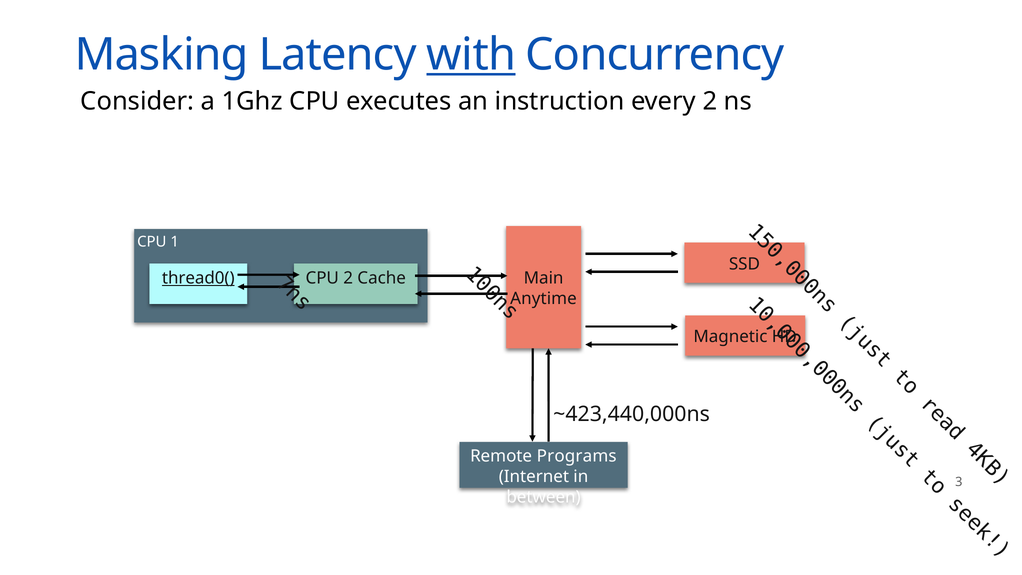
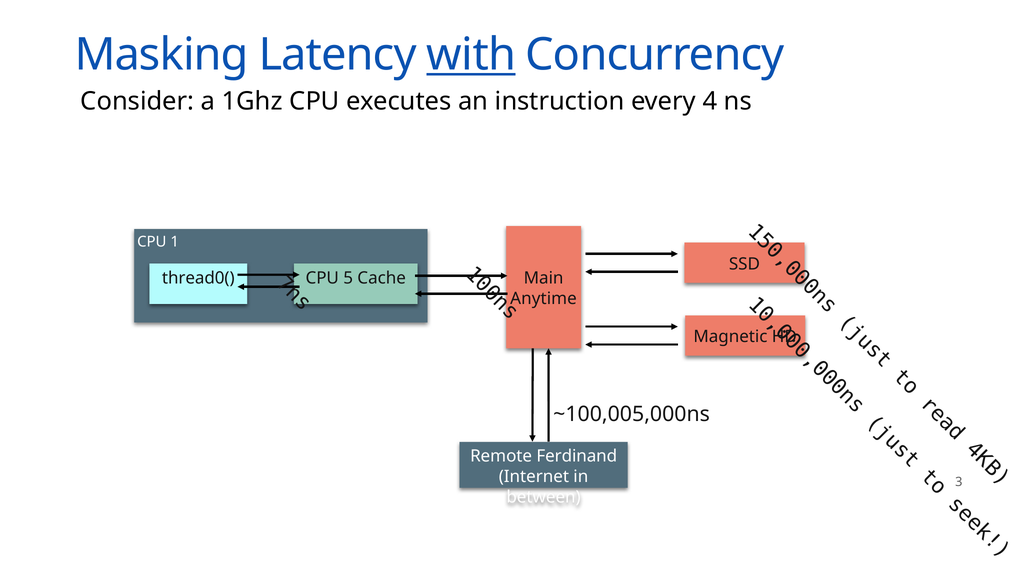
every 2: 2 -> 4 (710, 101)
thread0( underline: present -> none (198, 278)
CPU 2: 2 -> 5 (348, 278)
~423,440,000ns: ~423,440,000ns -> ~100,005,000ns (632, 414)
Programs: Programs -> Ferdinand (577, 456)
